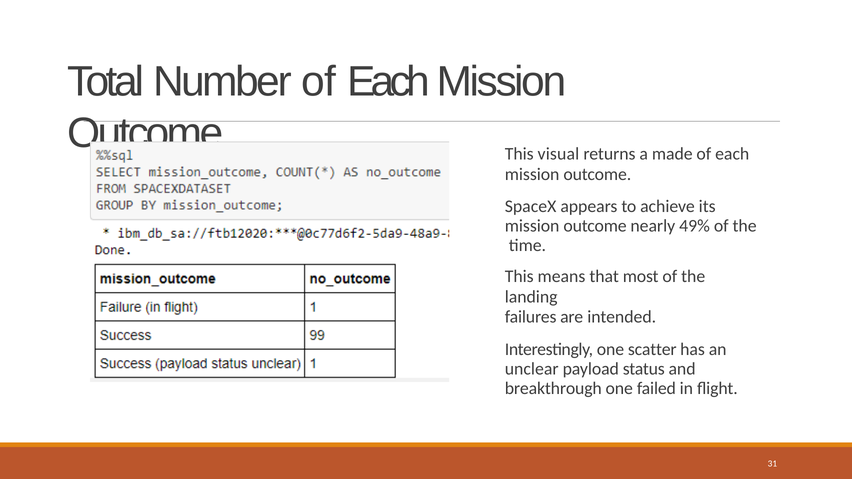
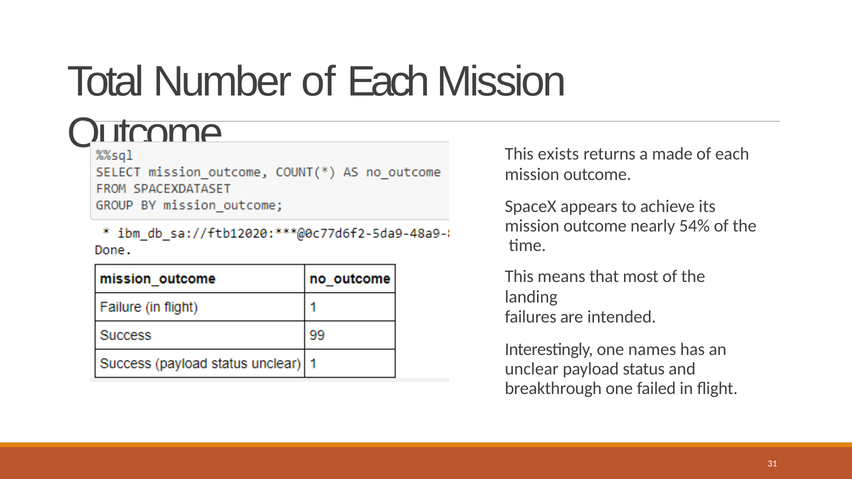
visual: visual -> exists (558, 154)
49%: 49% -> 54% (695, 226)
scatter: scatter -> names (652, 350)
